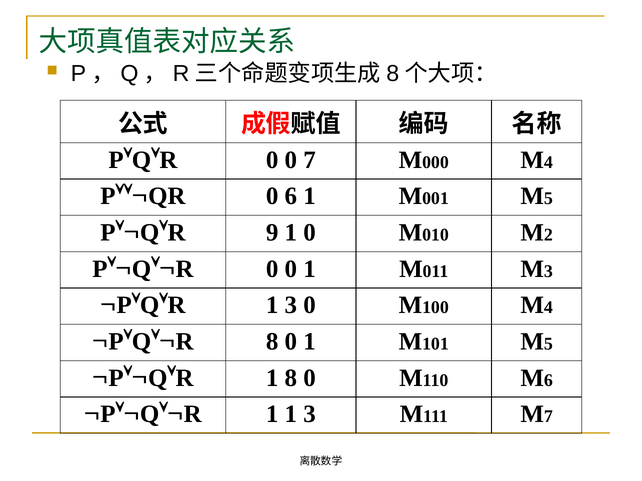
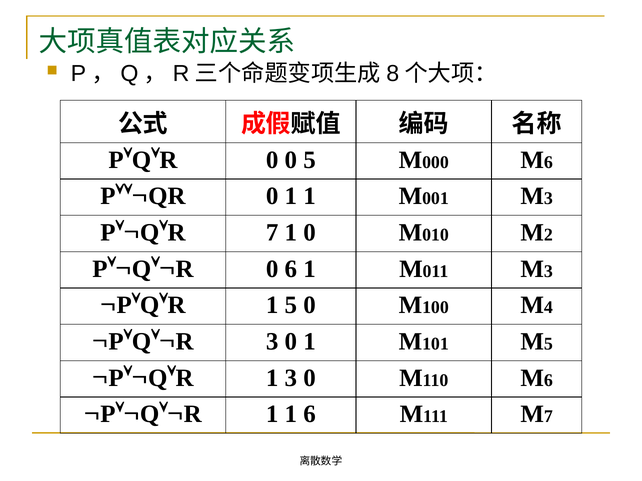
0 7: 7 -> 5 (310, 160)
4: 4 -> 6 (548, 162)
6: 6 -> 1 (291, 196)
5: 5 -> 3 (548, 199)
9: 9 -> 7 (272, 233)
0: 0 -> 6 (291, 269)
3: 3 -> 5 (291, 306)
8: 8 -> 3 (272, 342)
1 8: 8 -> 3 (291, 378)
1 1 3: 3 -> 6 (310, 415)
